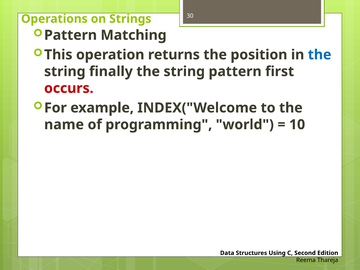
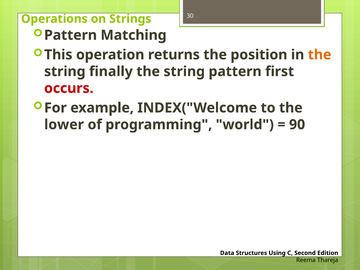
the colour: blue -> orange (320, 55)
name: name -> lower (64, 125)
10: 10 -> 90 (297, 125)
